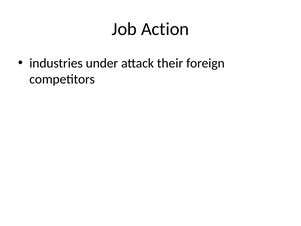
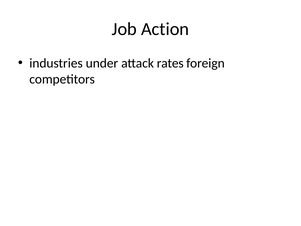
their: their -> rates (170, 63)
